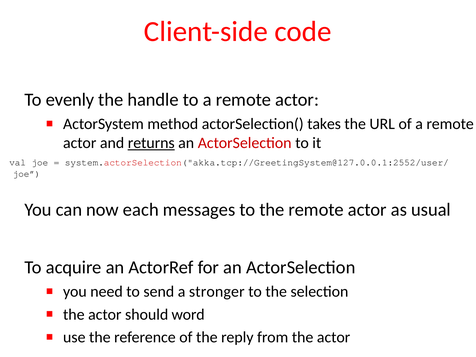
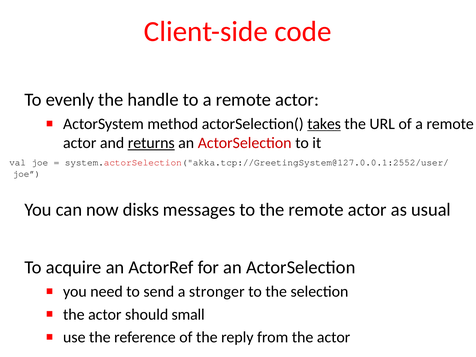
takes underline: none -> present (324, 124)
each: each -> disks (141, 210)
word: word -> small (188, 314)
